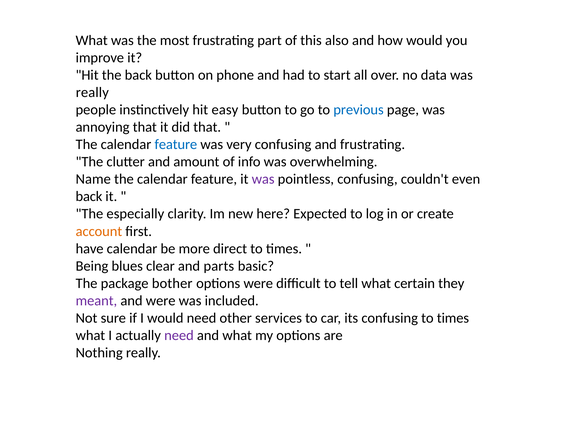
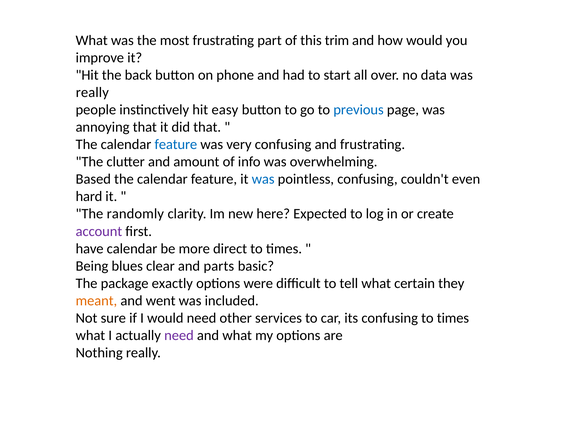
also: also -> trim (337, 40)
Name: Name -> Based (93, 179)
was colour: purple -> blue (263, 179)
back: back -> hard (89, 197)
especially: especially -> randomly (135, 214)
account colour: orange -> purple (99, 231)
bother: bother -> exactly (172, 283)
meant colour: purple -> orange (96, 301)
and were: were -> went (161, 301)
